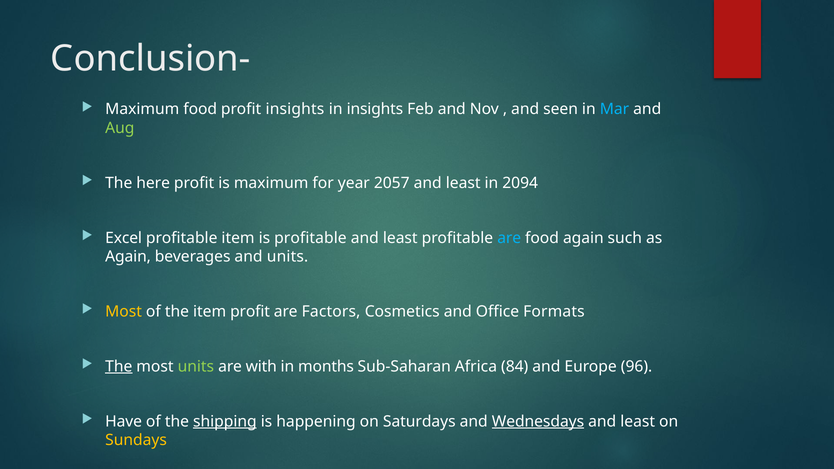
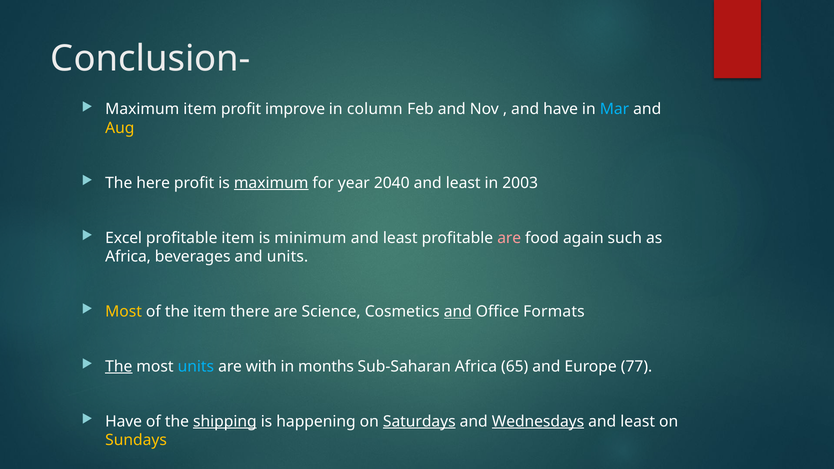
Maximum food: food -> item (200, 109)
profit insights: insights -> improve (295, 109)
in insights: insights -> column (375, 109)
and seen: seen -> have (561, 109)
Aug colour: light green -> yellow (120, 128)
maximum underline: none -> present (271, 183)
2057: 2057 -> 2040 (392, 183)
2094: 2094 -> 2003 (520, 183)
is profitable: profitable -> minimum (310, 238)
are colour: light blue -> pink (509, 238)
Again: Again -> Africa (128, 257)
item profit: profit -> there (250, 312)
Factors: Factors -> Science (331, 312)
and underline: none -> present (458, 312)
units colour: light green -> light blue (196, 367)
84: 84 -> 65 (515, 367)
96: 96 -> 77 (637, 367)
Saturdays underline: none -> present (419, 421)
